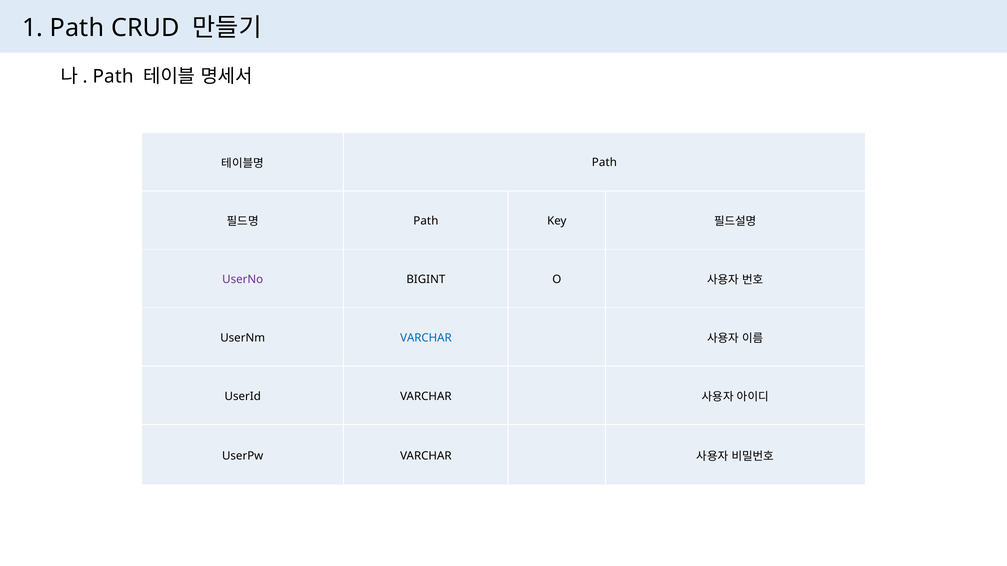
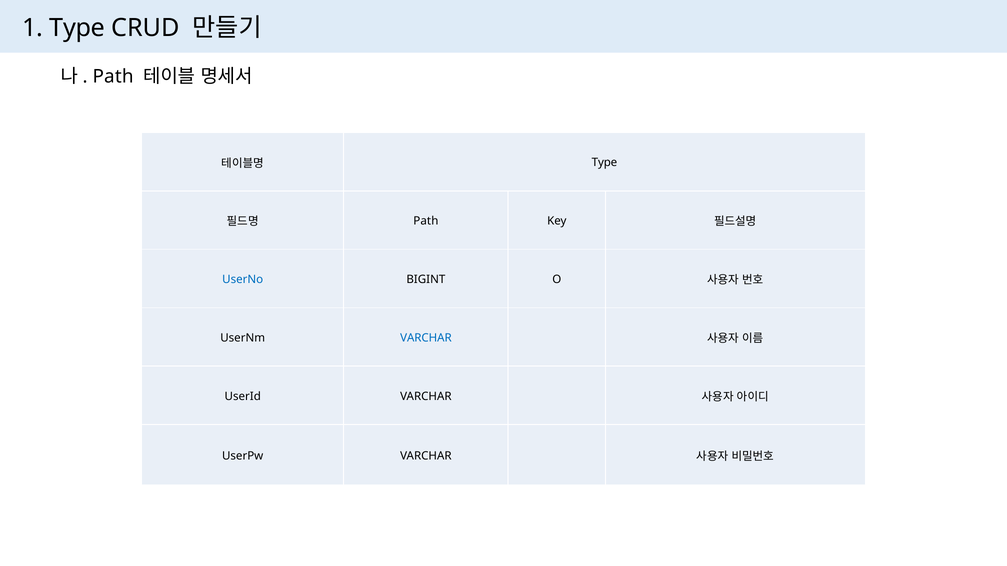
1 Path: Path -> Type (77, 28)
Path: Path -> Type (604, 163)
UserNo colour: purple -> blue (243, 280)
